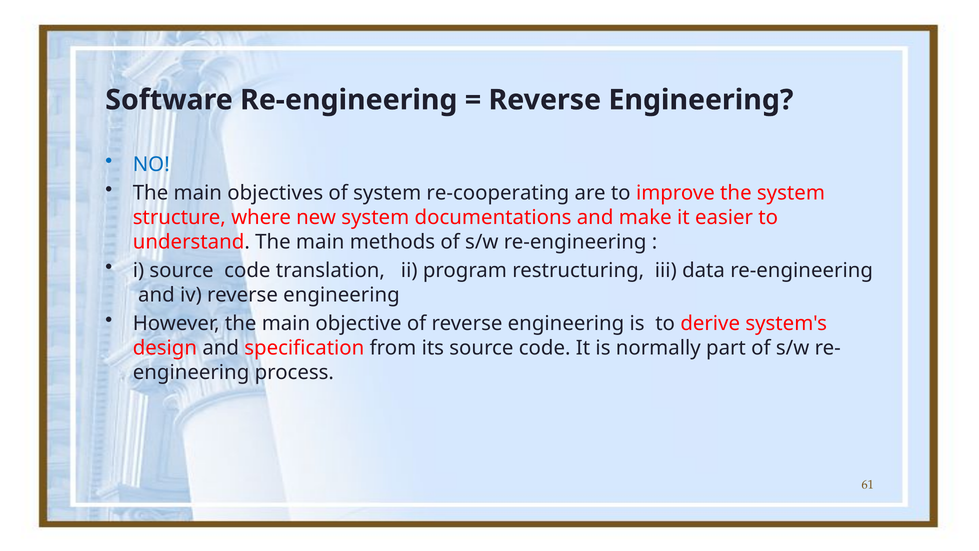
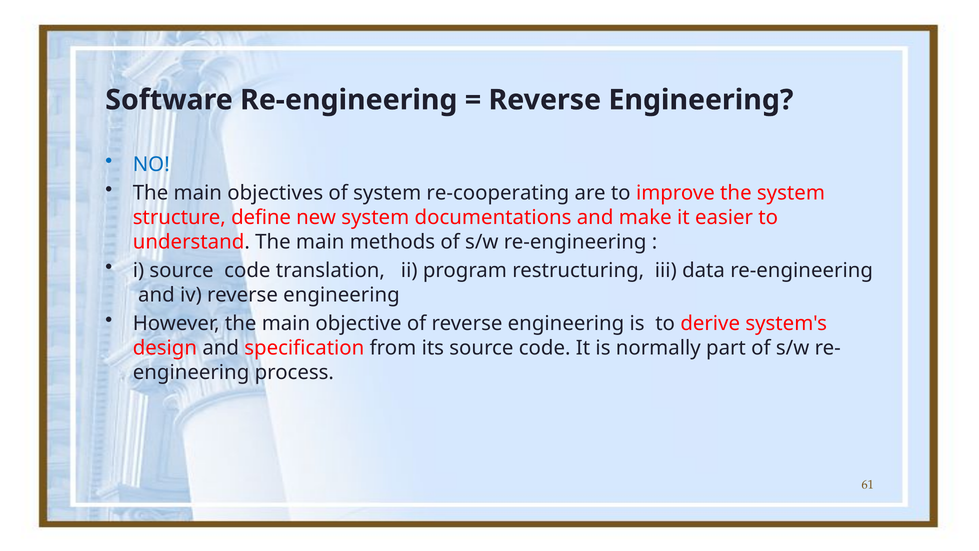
where: where -> define (261, 217)
